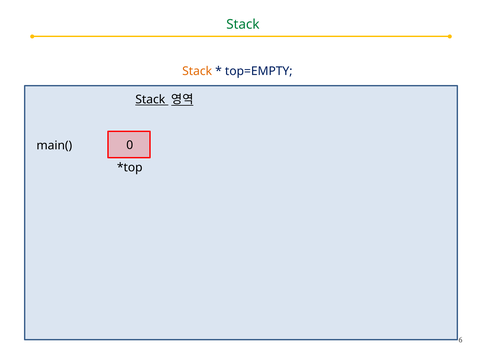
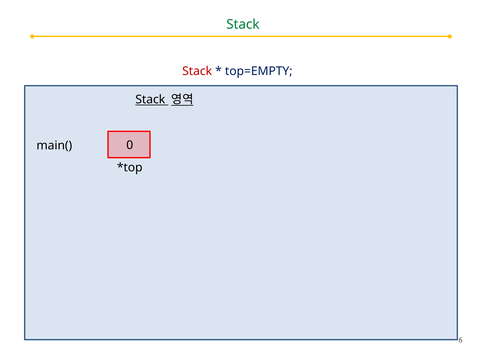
Stack colour: orange -> red (197, 71)
